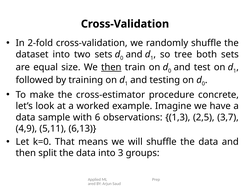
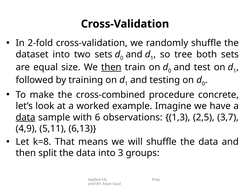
cross-estimator: cross-estimator -> cross-combined (111, 95)
data underline: none -> present (25, 117)
k=0: k=0 -> k=8 (42, 141)
